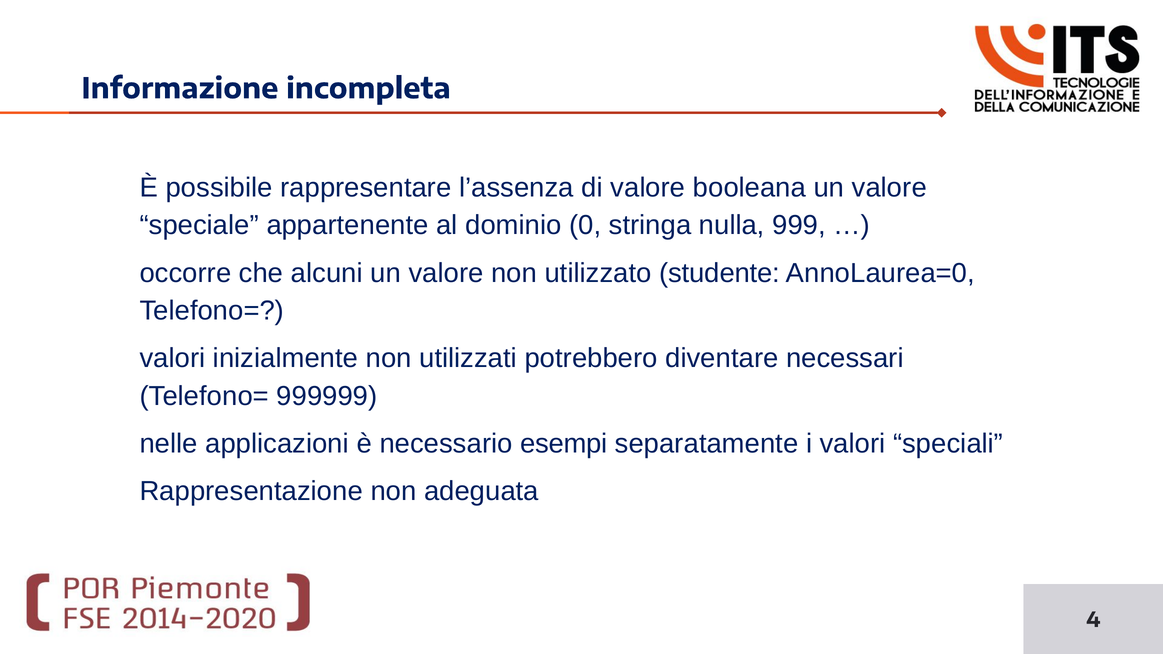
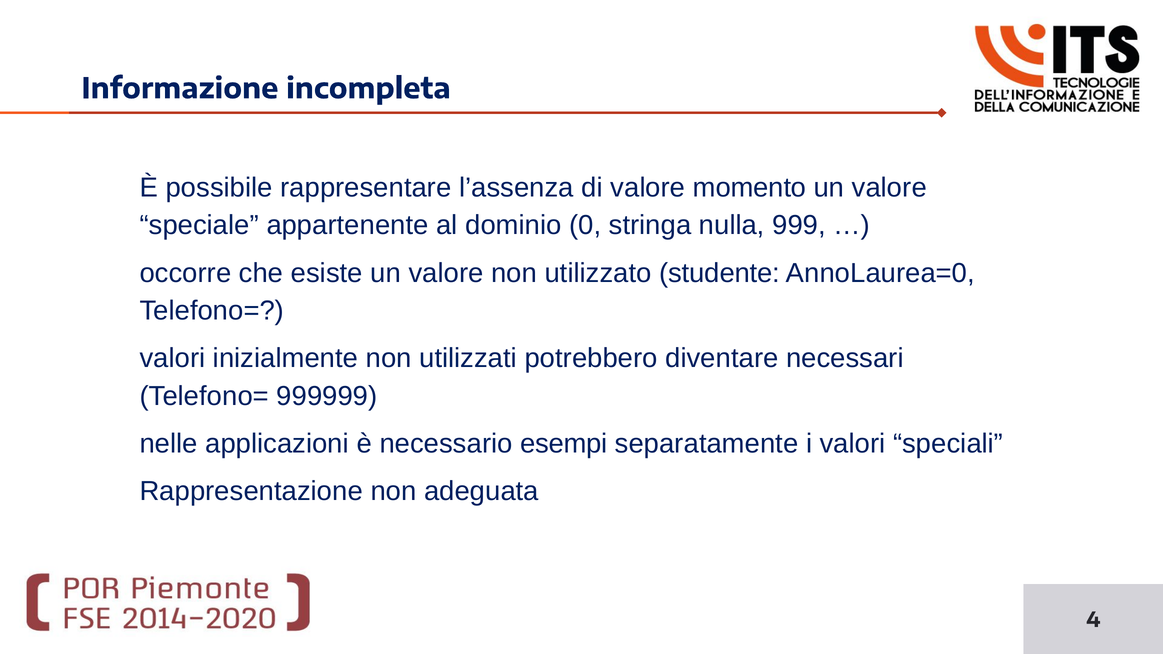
booleana: booleana -> momento (750, 188)
alcuni: alcuni -> esiste (327, 273)
